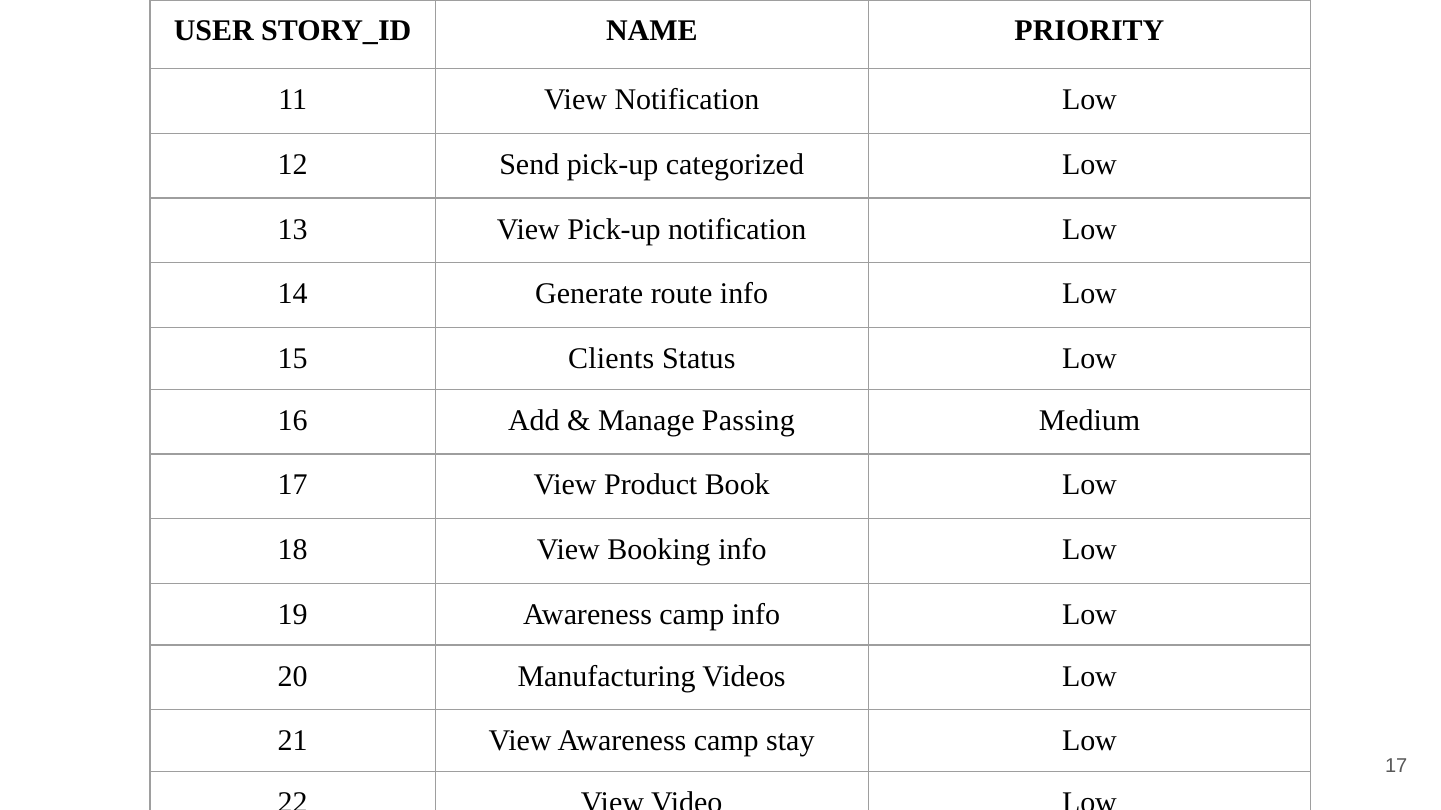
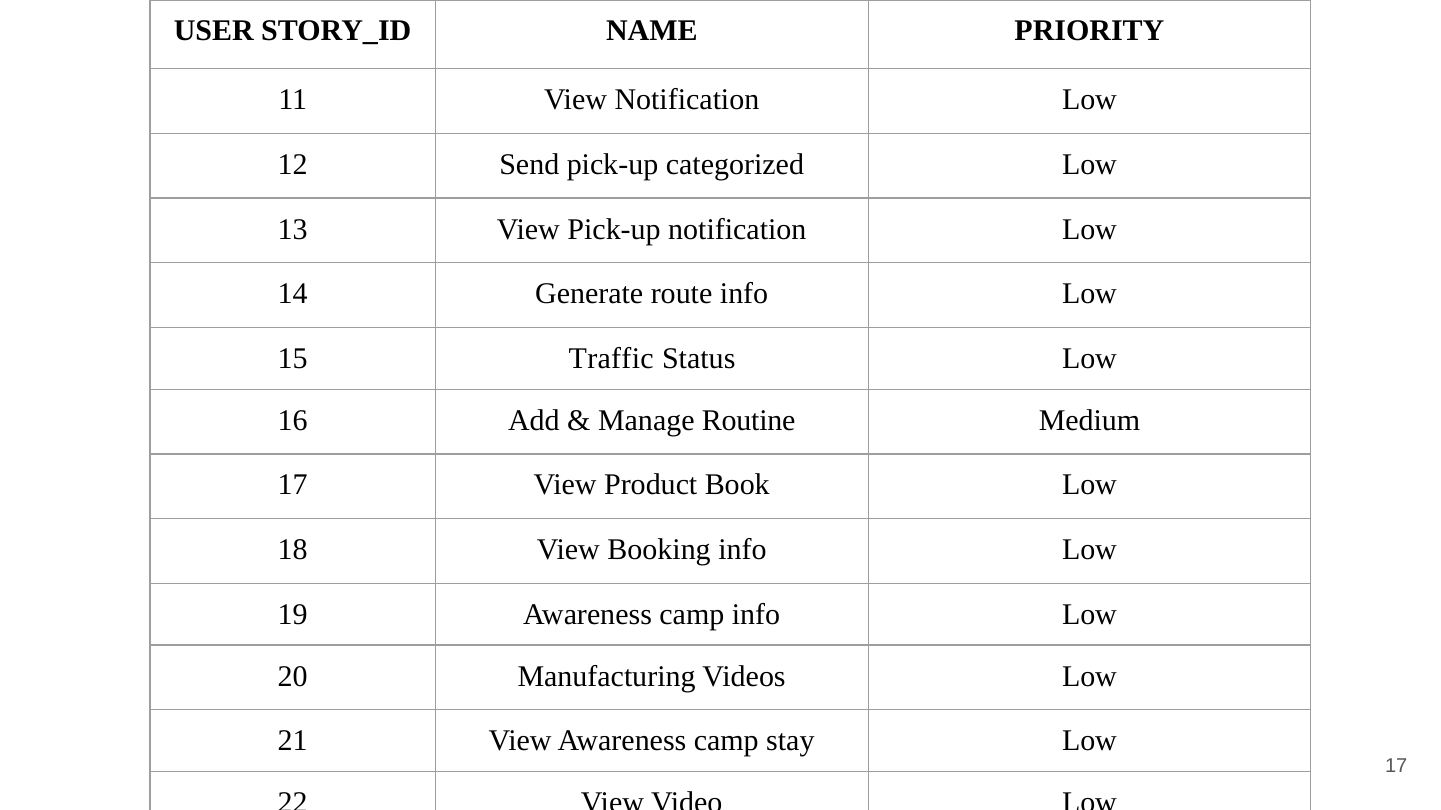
Clients: Clients -> Traffic (611, 359)
Passing: Passing -> Routine (749, 421)
